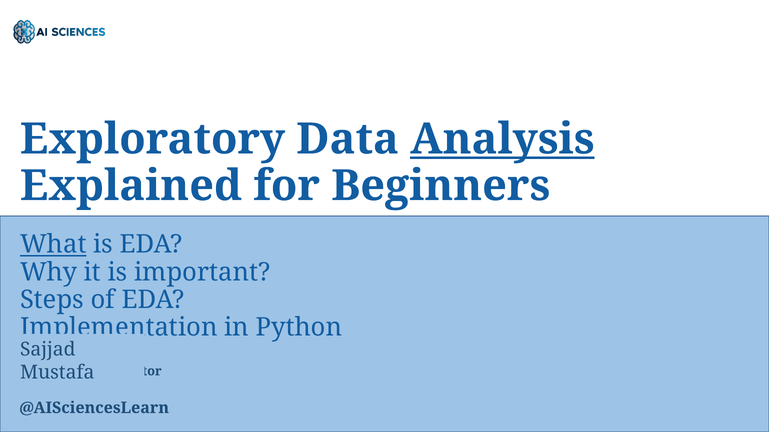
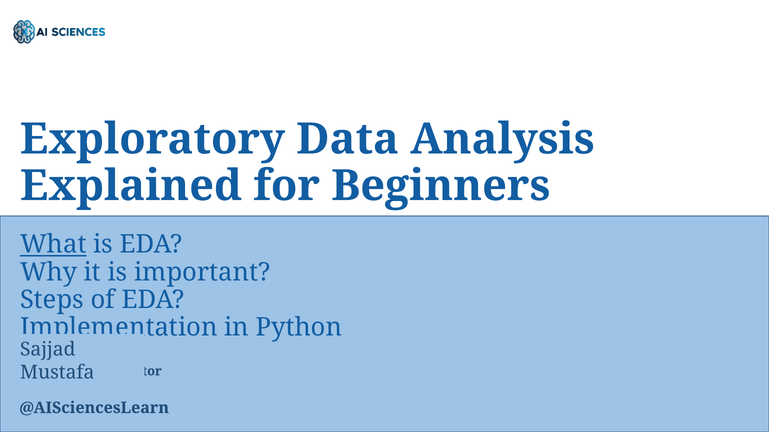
Analysis underline: present -> none (502, 139)
